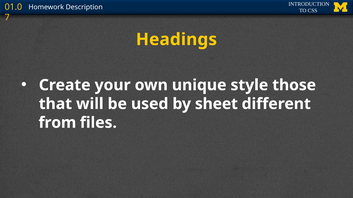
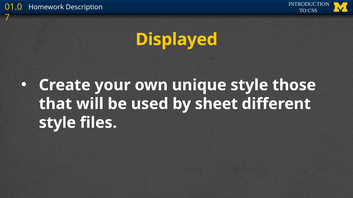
Headings: Headings -> Displayed (177, 40)
from: from -> style (57, 123)
